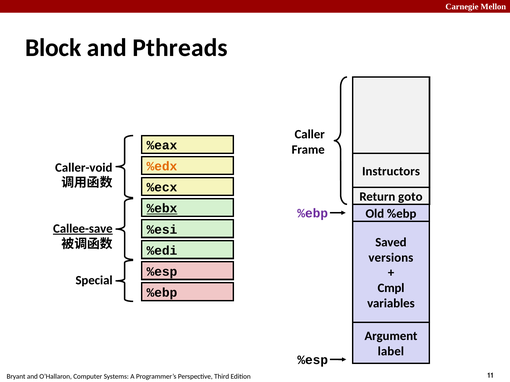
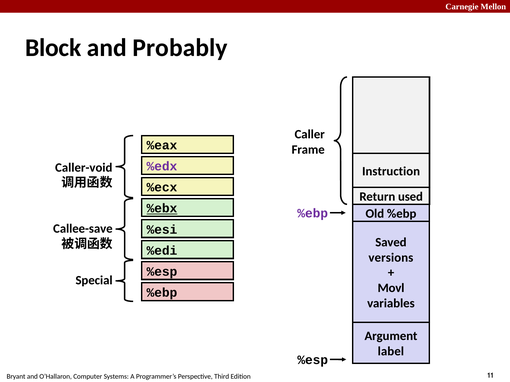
Pthreads: Pthreads -> Probably (180, 48)
%edx colour: orange -> purple (162, 167)
Instructors: Instructors -> Instruction (391, 171)
goto: goto -> used (410, 197)
Callee-save underline: present -> none (83, 229)
Cmpl: Cmpl -> Movl (391, 288)
